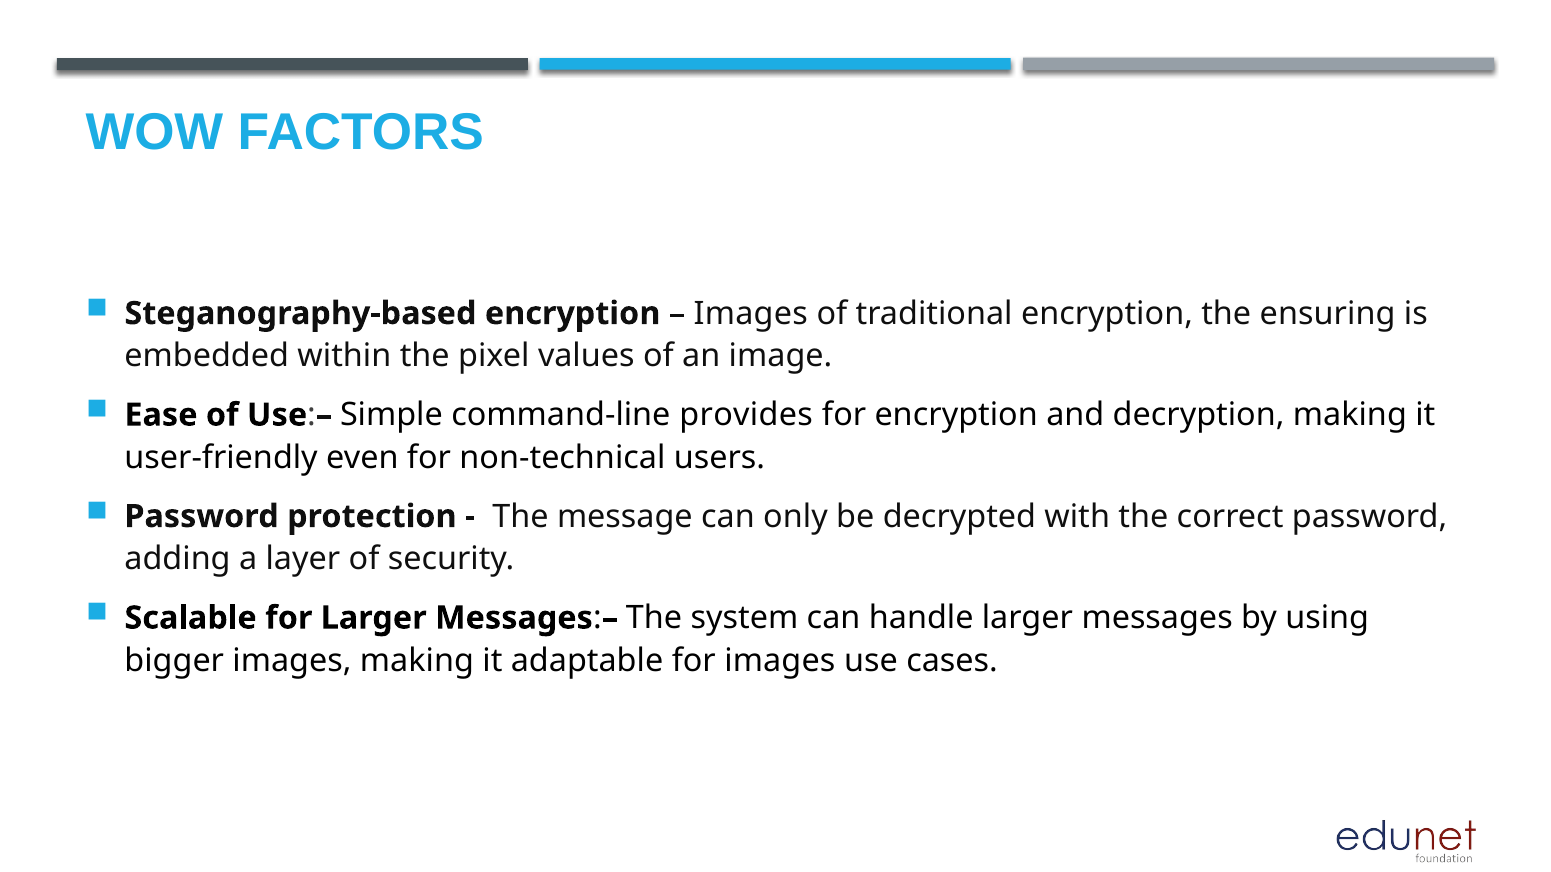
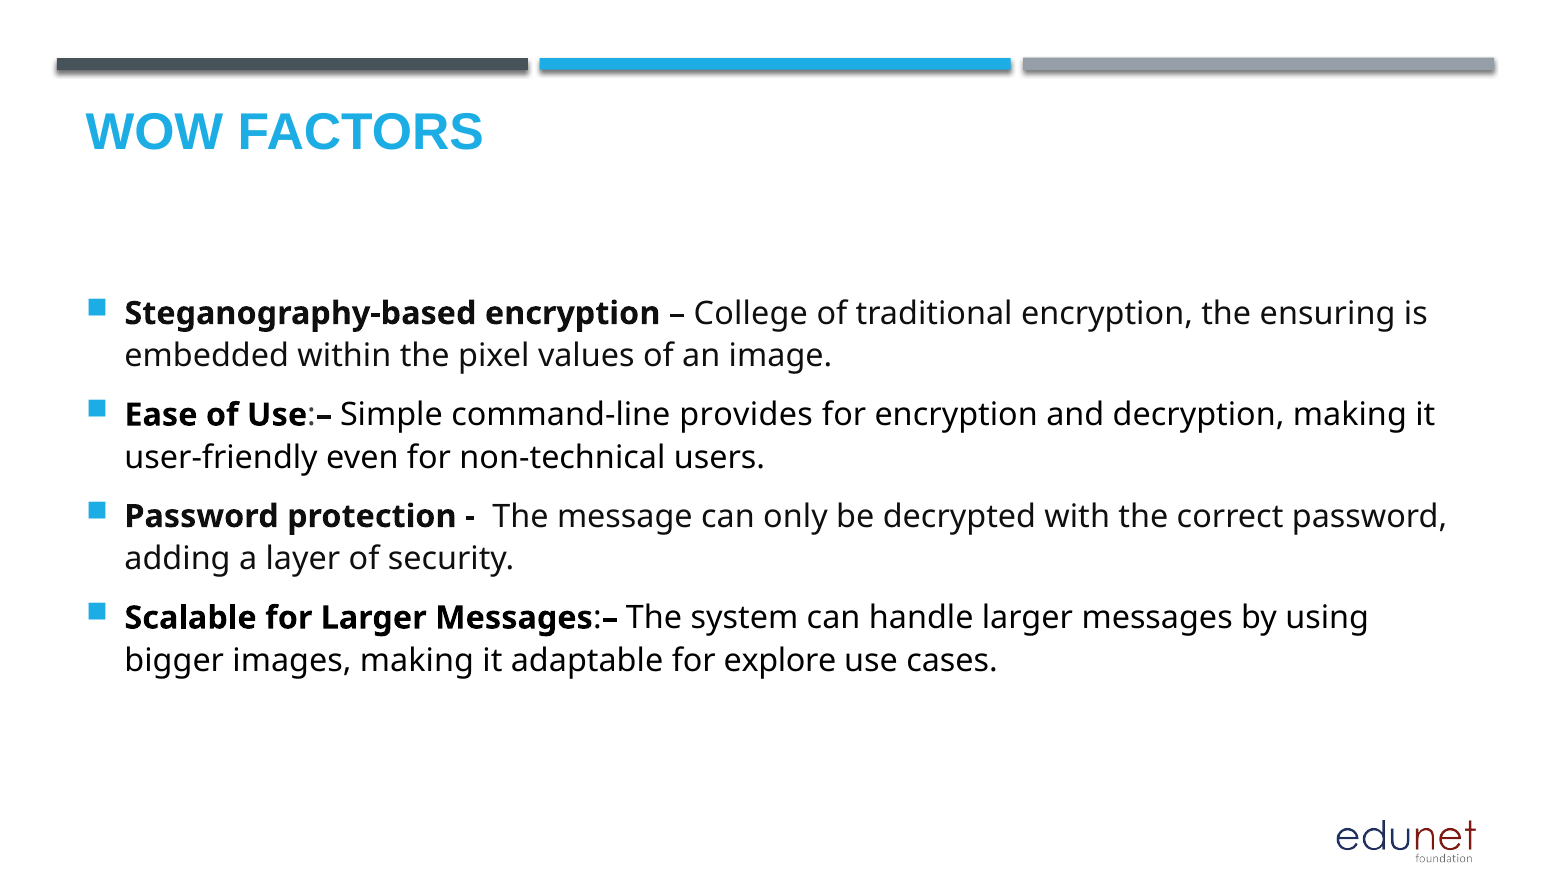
Images: Images -> College (751, 314)
for images: images -> explore (780, 661)
